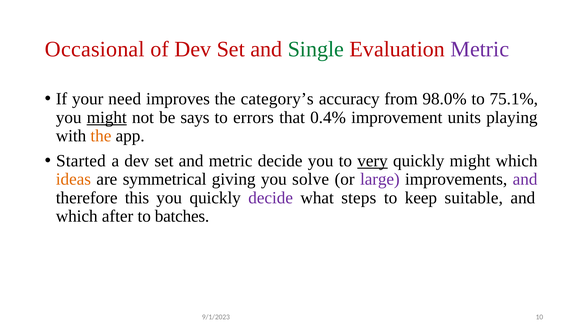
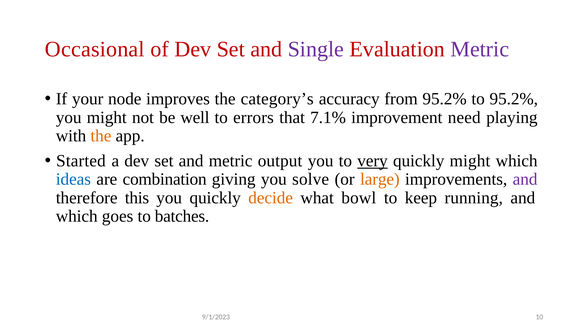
Single colour: green -> purple (316, 49)
need: need -> node (125, 99)
from 98.0%: 98.0% -> 95.2% (445, 99)
to 75.1%: 75.1% -> 95.2% (514, 99)
might underline: present -> none (107, 117)
says: says -> well (195, 117)
0.4%: 0.4% -> 7.1% (328, 117)
units: units -> need (464, 117)
metric decide: decide -> output (280, 161)
ideas colour: orange -> blue (73, 179)
symmetrical: symmetrical -> combination (165, 179)
large colour: purple -> orange (380, 179)
decide colour: purple -> orange (271, 198)
steps: steps -> bowl (359, 198)
suitable: suitable -> running (474, 198)
after: after -> goes (118, 216)
